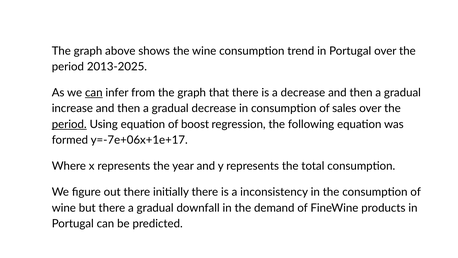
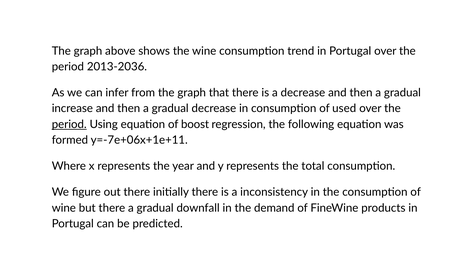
2013-2025: 2013-2025 -> 2013-2036 (117, 67)
can underline: present -> none (94, 93)
sales: sales -> used (344, 108)
y=-7e+06x+1e+17: y=-7e+06x+1e+17 -> y=-7e+06x+1e+11 (139, 140)
